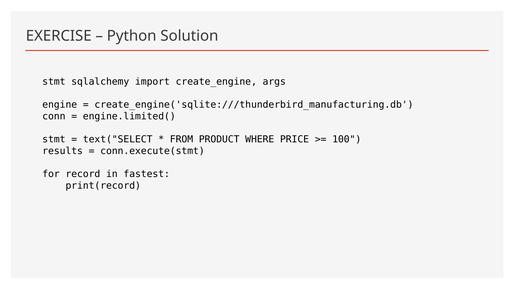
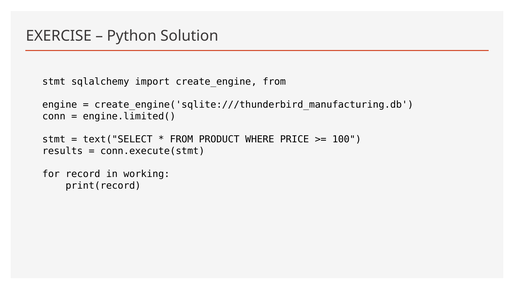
create_engine args: args -> from (274, 82)
fastest: fastest -> working (147, 174)
